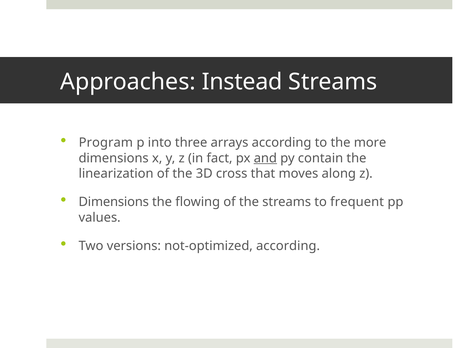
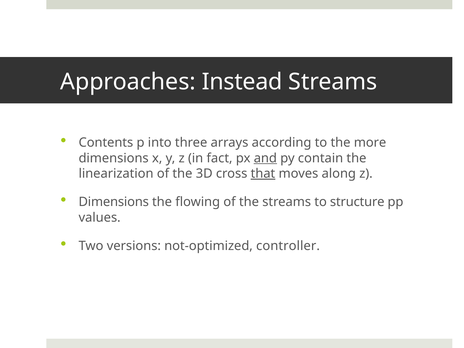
Program: Program -> Contents (106, 143)
that underline: none -> present (263, 174)
frequent: frequent -> structure (357, 202)
not-optimized according: according -> controller (288, 246)
